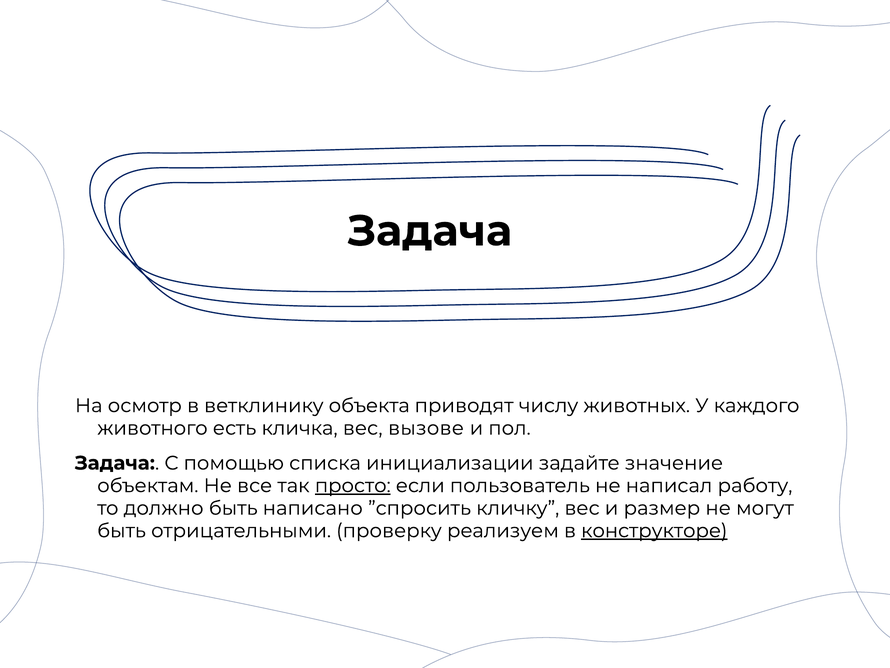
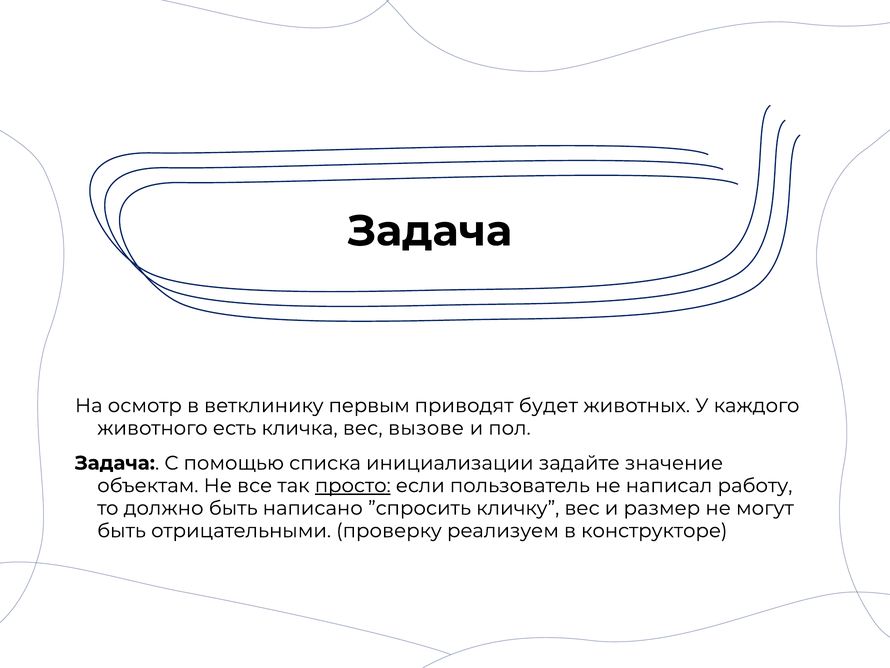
объекта: объекта -> первым (369, 405)
числу: числу -> будет (548, 405)
конструкторе underline: present -> none (654, 530)
